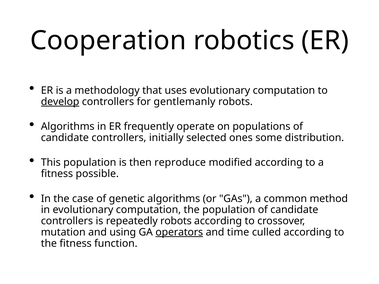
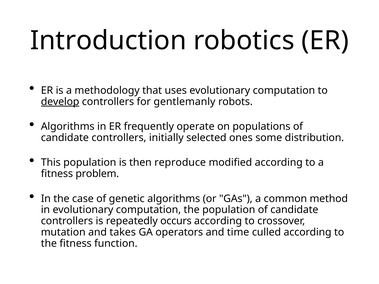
Cooperation: Cooperation -> Introduction (108, 41)
possible: possible -> problem (97, 174)
repeatedly robots: robots -> occurs (176, 221)
using: using -> takes (123, 232)
operators underline: present -> none (179, 232)
